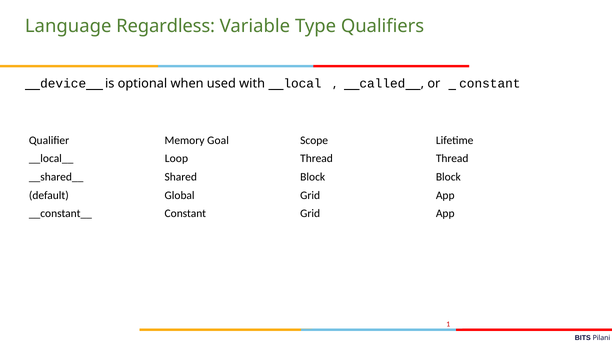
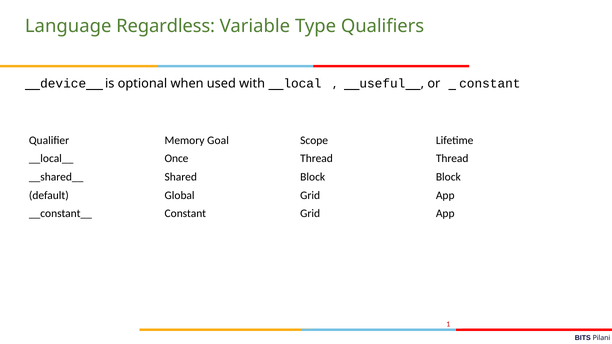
called: called -> useful (382, 83)
Loop: Loop -> Once (177, 159)
